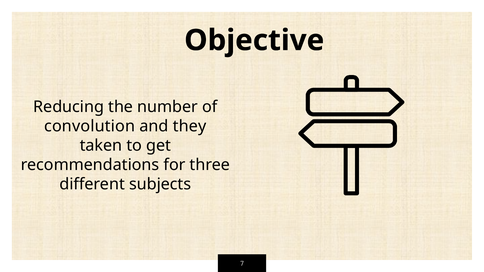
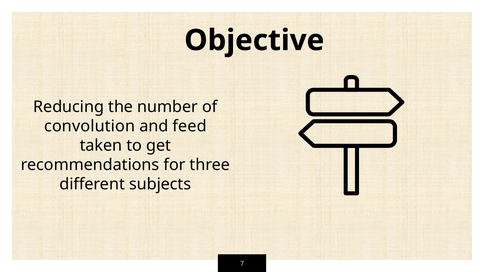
they: they -> feed (190, 126)
